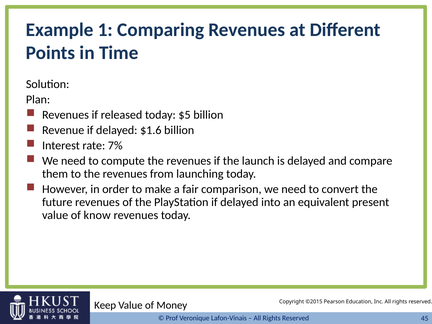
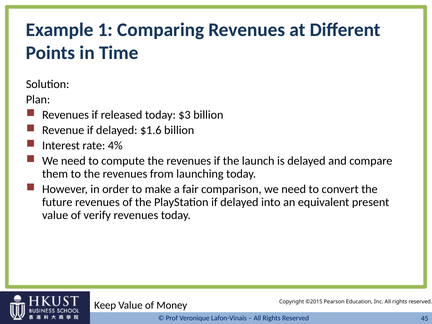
$5: $5 -> $3 (185, 115)
7%: 7% -> 4% (115, 146)
know: know -> verify (97, 215)
